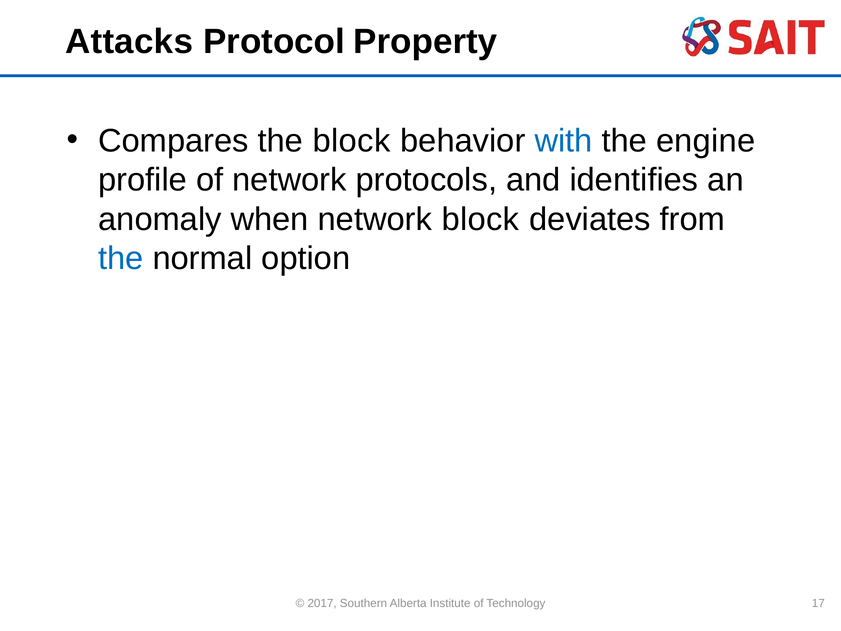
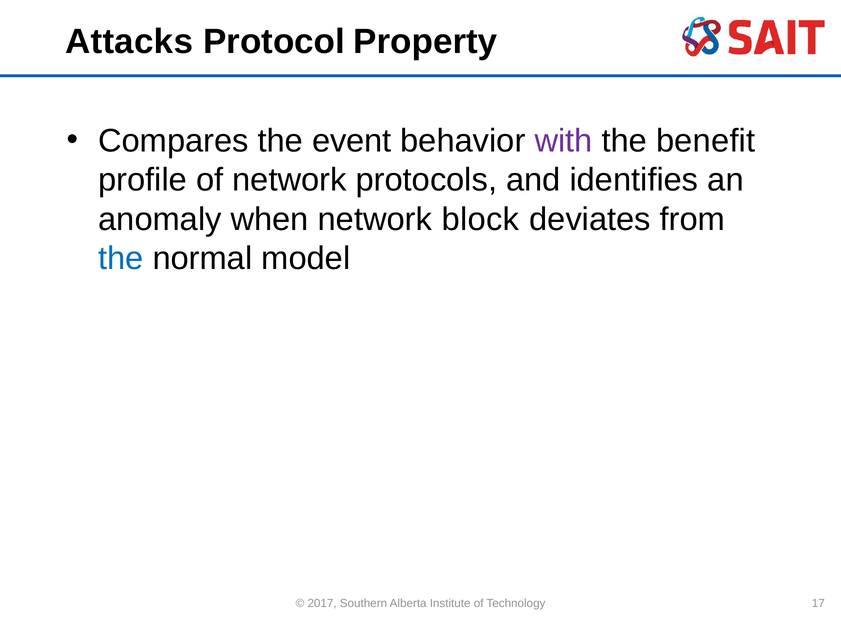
the block: block -> event (352, 141)
with colour: blue -> purple (564, 141)
engine: engine -> benefit (706, 141)
option: option -> model (306, 258)
